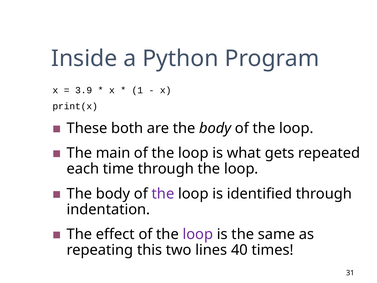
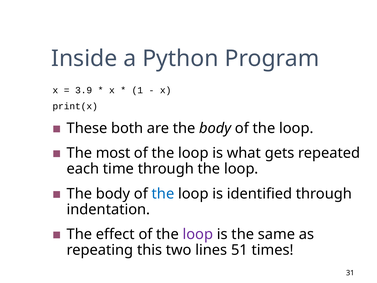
main: main -> most (113, 153)
the colour: purple -> blue (163, 193)
40: 40 -> 51 (239, 250)
